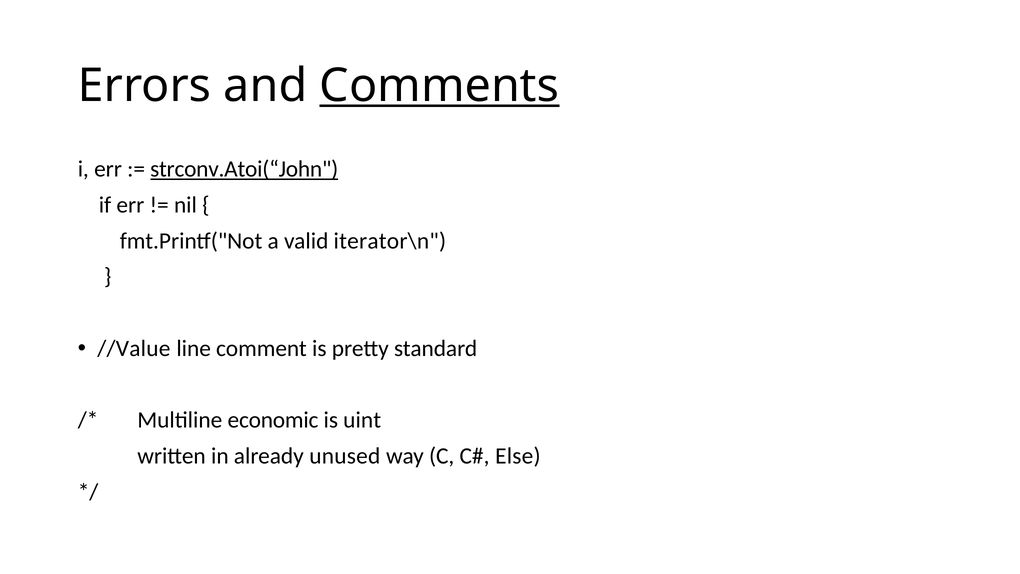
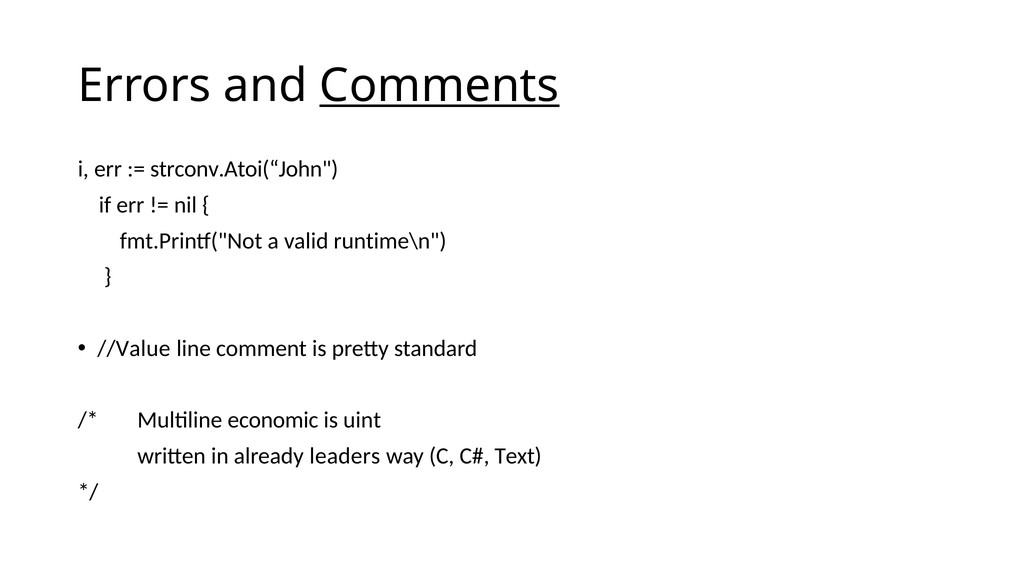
strconv.Atoi(“John underline: present -> none (244, 169)
iterator\n: iterator\n -> runtime\n (390, 241)
unused: unused -> leaders (345, 456)
Else: Else -> Text (518, 456)
